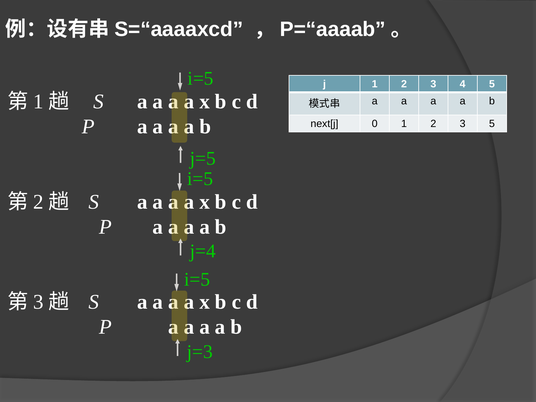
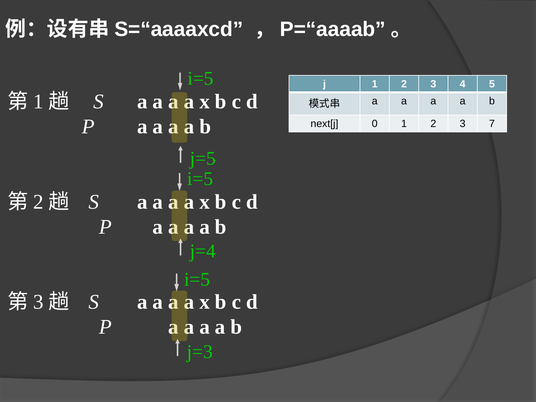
3 5: 5 -> 7 (492, 124)
